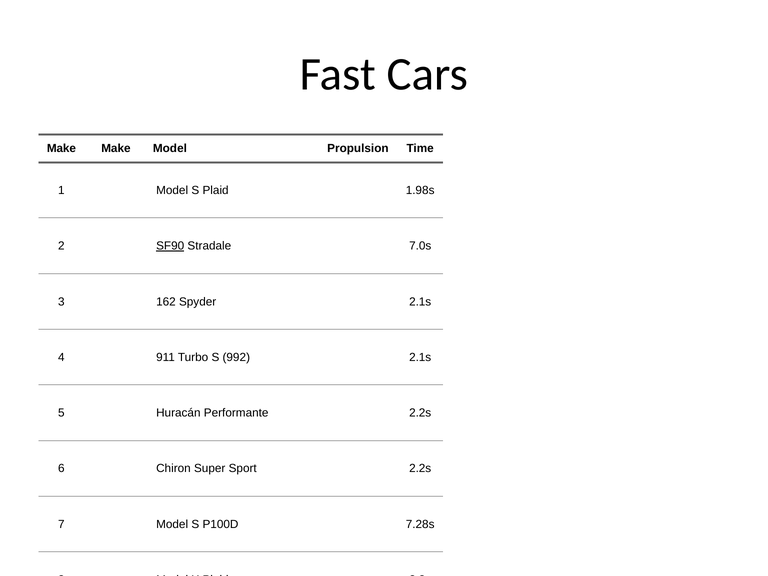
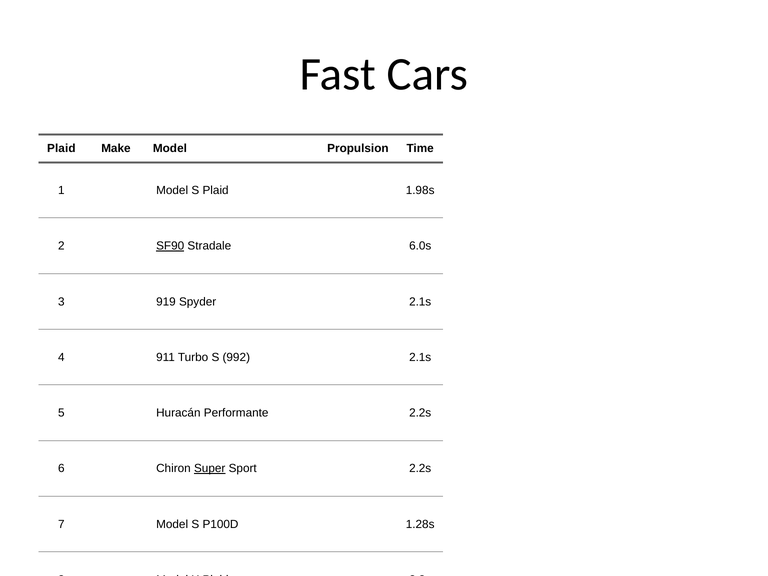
Make: Make -> Plaid (61, 149)
7.0s: 7.0s -> 6.0s (420, 246)
162: 162 -> 919 (166, 302)
Super underline: none -> present (210, 469)
7.28s: 7.28s -> 1.28s (420, 524)
